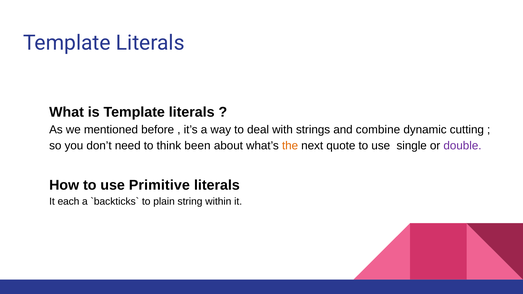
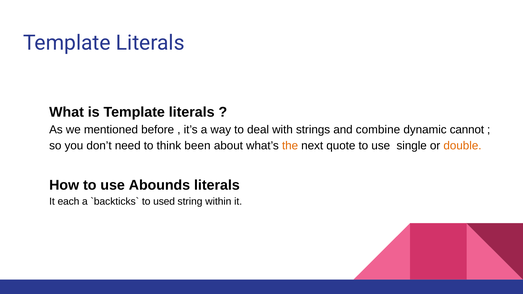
cutting: cutting -> cannot (467, 130)
double colour: purple -> orange (462, 146)
Primitive: Primitive -> Abounds (159, 185)
plain: plain -> used (164, 202)
